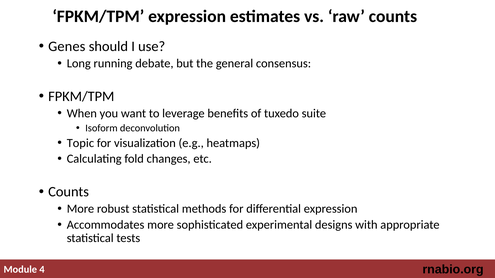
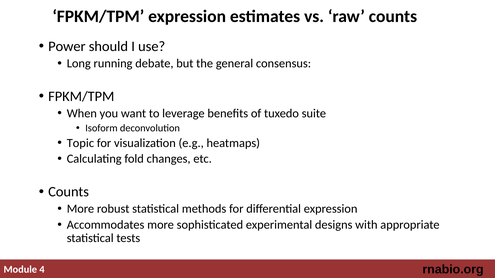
Genes: Genes -> Power (67, 46)
